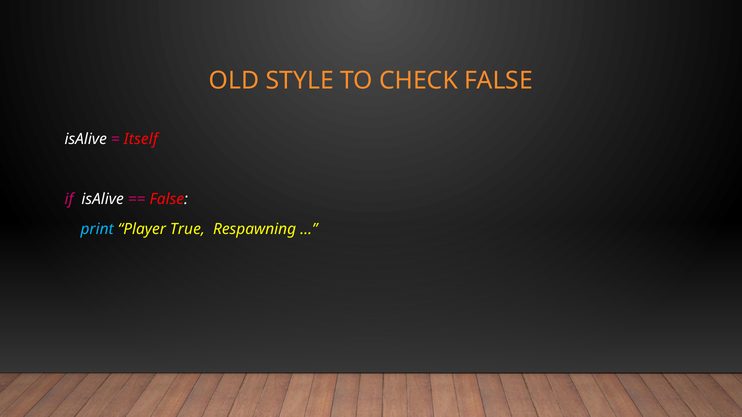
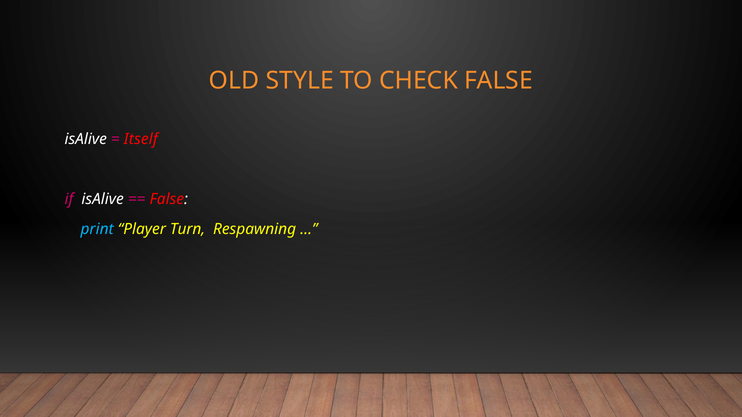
True: True -> Turn (188, 229)
